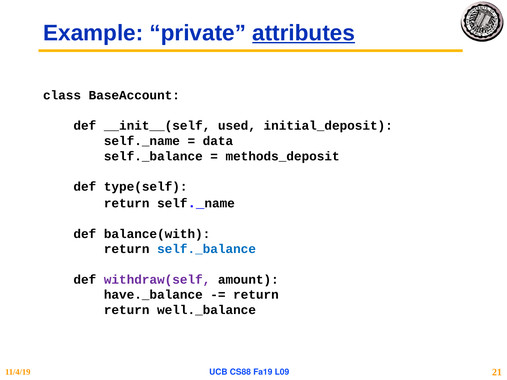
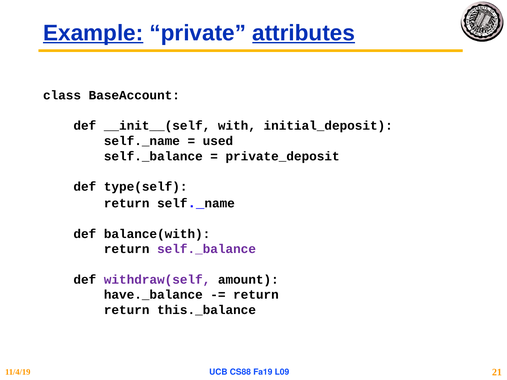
Example underline: none -> present (93, 33)
used: used -> with (237, 126)
data: data -> used (218, 141)
methods_deposit: methods_deposit -> private_deposit (283, 156)
self._balance colour: blue -> purple (207, 249)
well._balance: well._balance -> this._balance (207, 310)
